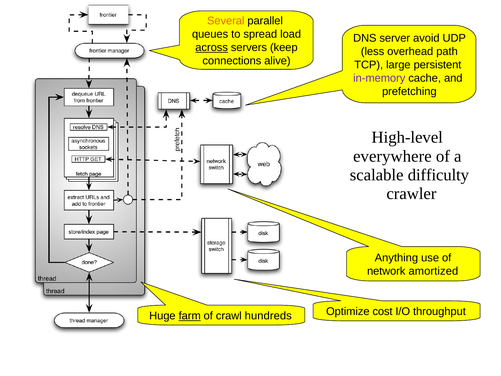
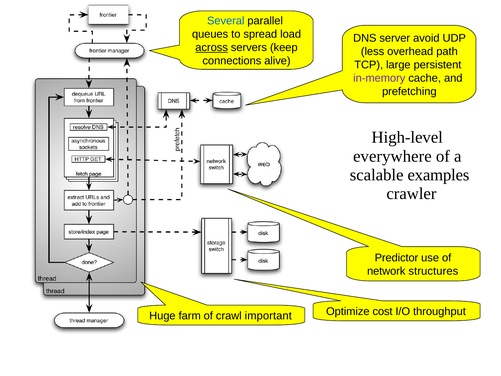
Several colour: orange -> blue (226, 21)
difficulty: difficulty -> examples (438, 175)
Anything: Anything -> Predictor (396, 258)
amortized: amortized -> structures (433, 271)
farm underline: present -> none (190, 316)
hundreds: hundreds -> important (268, 316)
